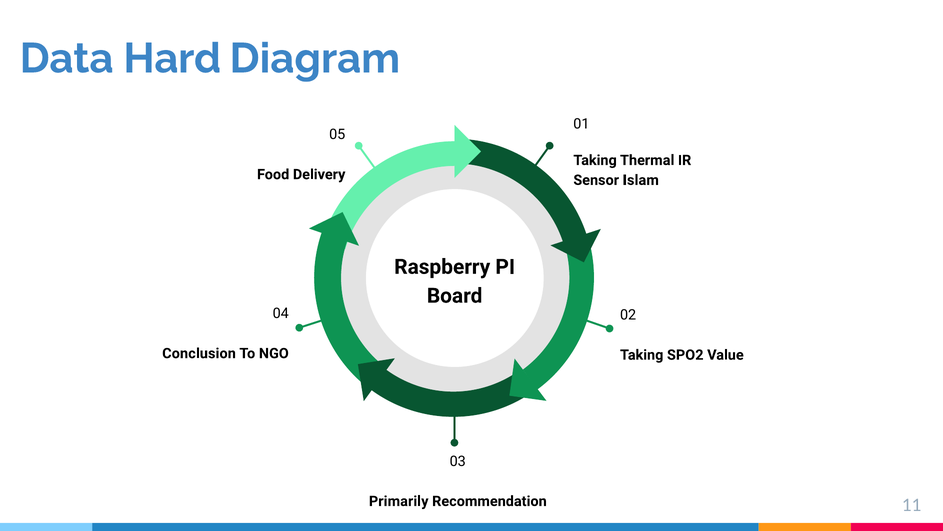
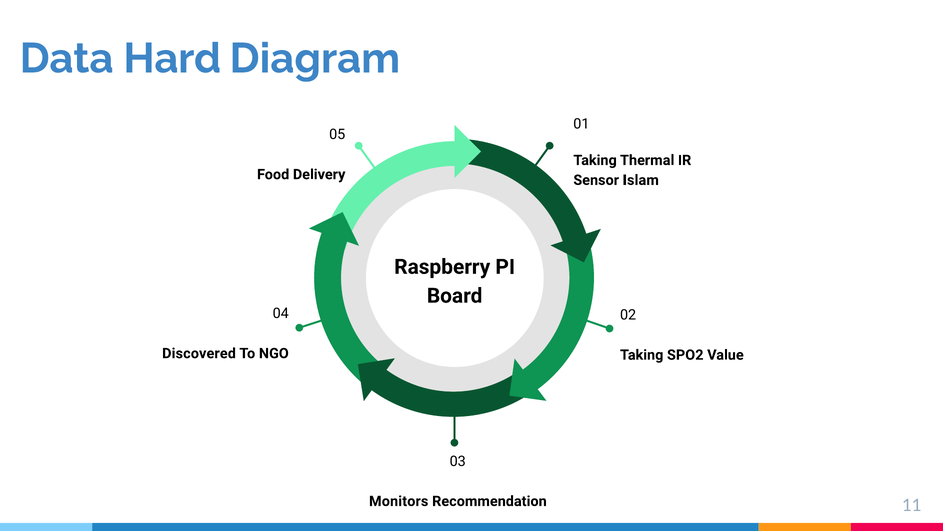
Conclusion: Conclusion -> Discovered (199, 353)
Primarily: Primarily -> Monitors (399, 501)
